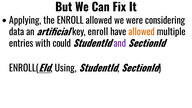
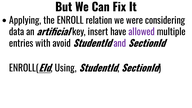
ENROLL allowed: allowed -> relation (99, 21)
key enroll: enroll -> insert (98, 32)
allowed colour: orange -> purple (142, 32)
could: could -> avoid (62, 44)
